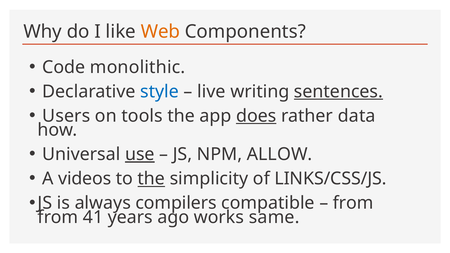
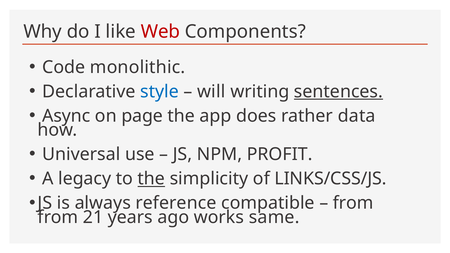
Web colour: orange -> red (160, 32)
live: live -> will (211, 92)
Users: Users -> Async (66, 116)
tools: tools -> page (142, 116)
does underline: present -> none (256, 116)
use underline: present -> none (140, 154)
ALLOW: ALLOW -> PROFIT (280, 154)
videos: videos -> legacy (85, 179)
compilers: compilers -> reference (176, 203)
41: 41 -> 21 (93, 217)
